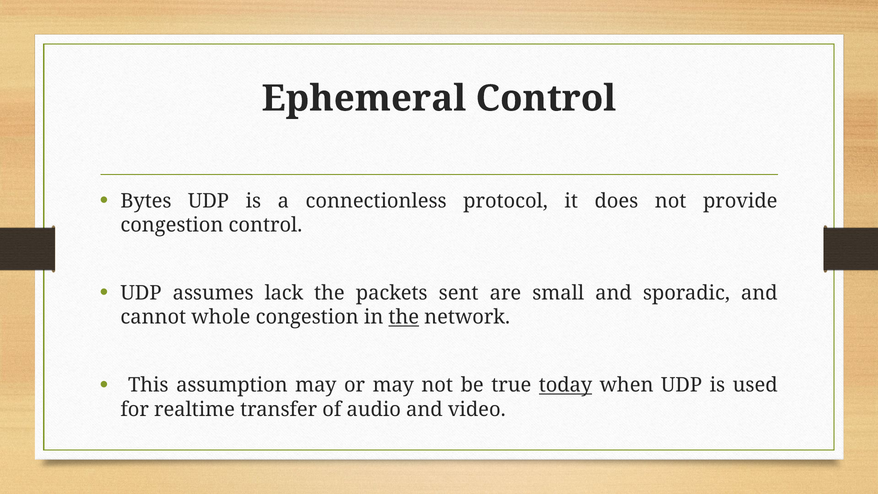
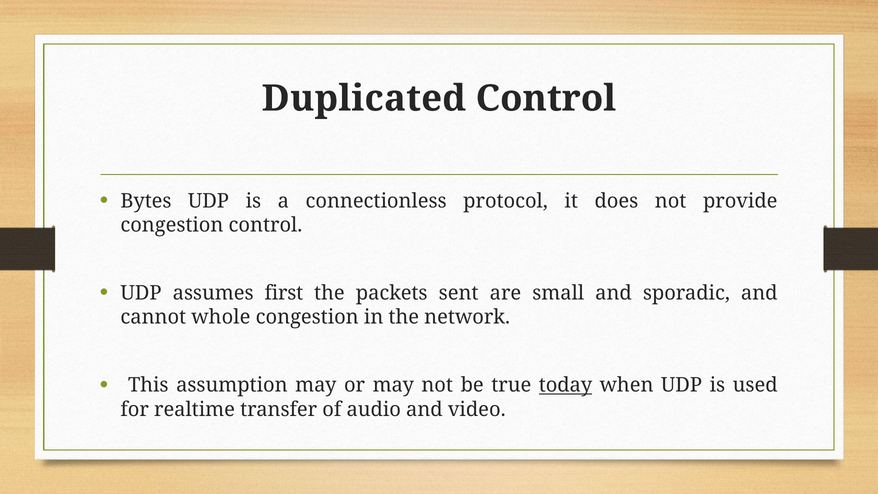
Ephemeral: Ephemeral -> Duplicated (364, 98)
lack: lack -> first (284, 293)
the underline: present -> none (404, 317)
